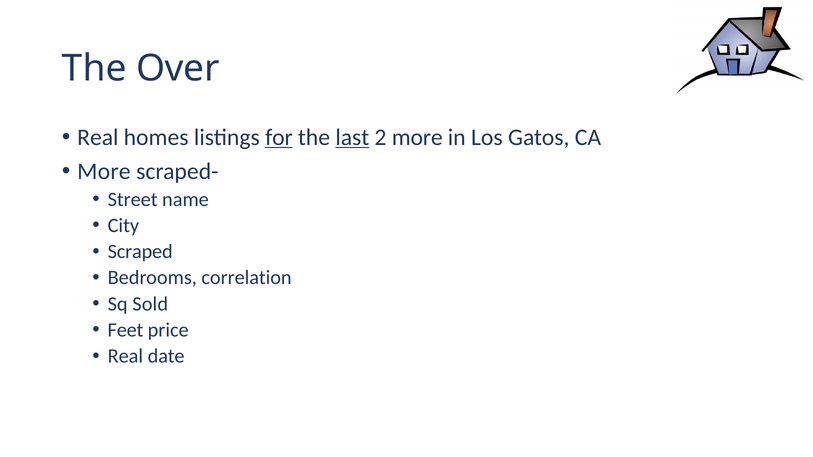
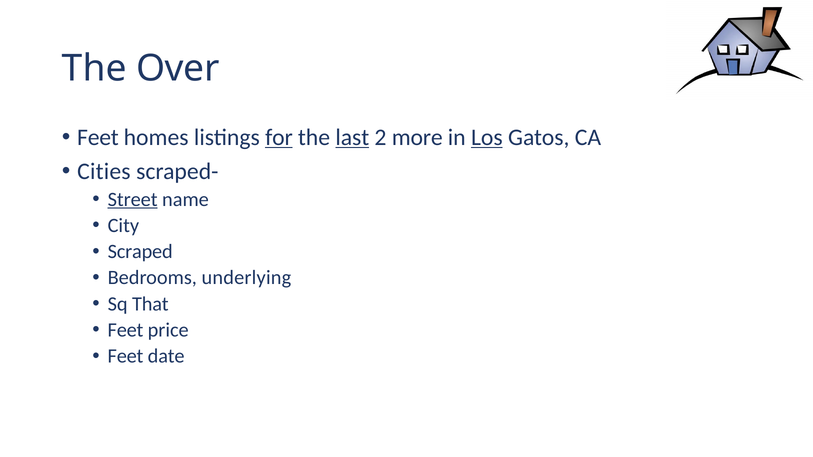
Real: Real -> Feet (98, 137)
Los underline: none -> present (487, 137)
More: More -> Cities (104, 171)
Street underline: none -> present (133, 199)
correlation: correlation -> underlying (246, 278)
Sold: Sold -> That (150, 304)
Real: Real -> Feet (125, 356)
